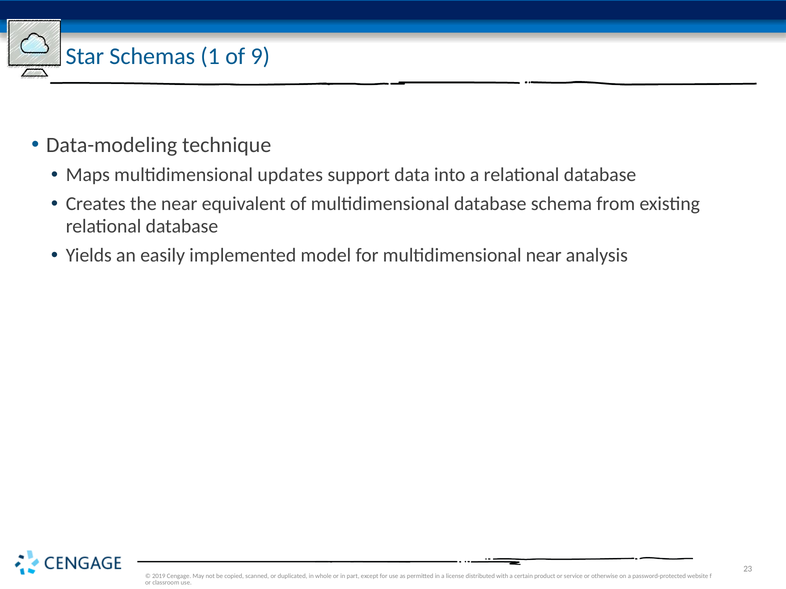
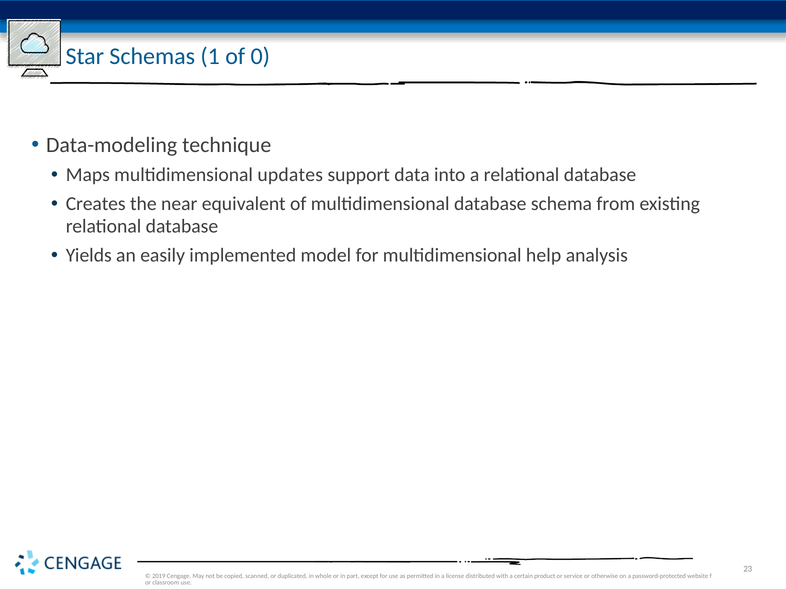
9: 9 -> 0 (260, 56)
multidimensional near: near -> help (544, 255)
